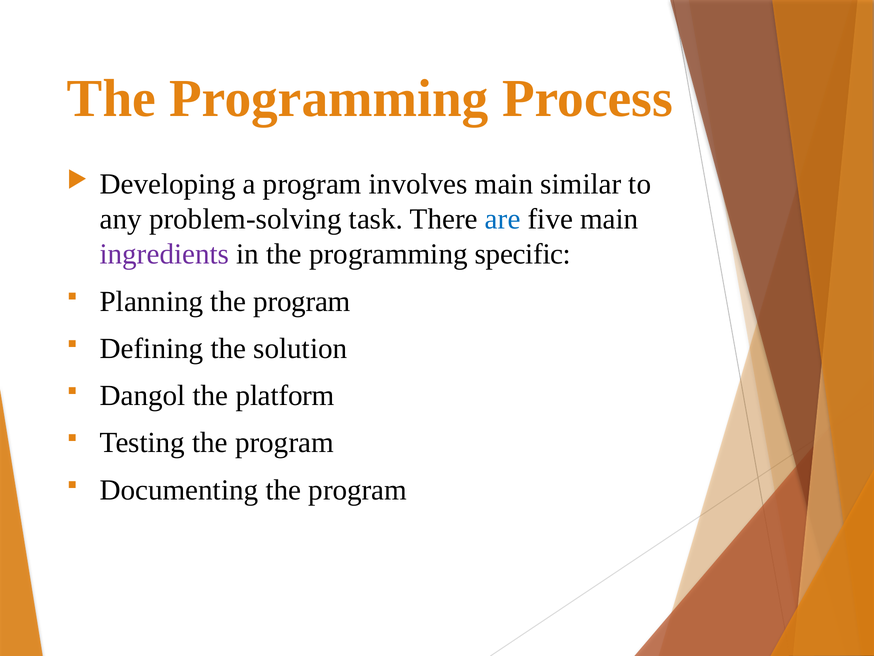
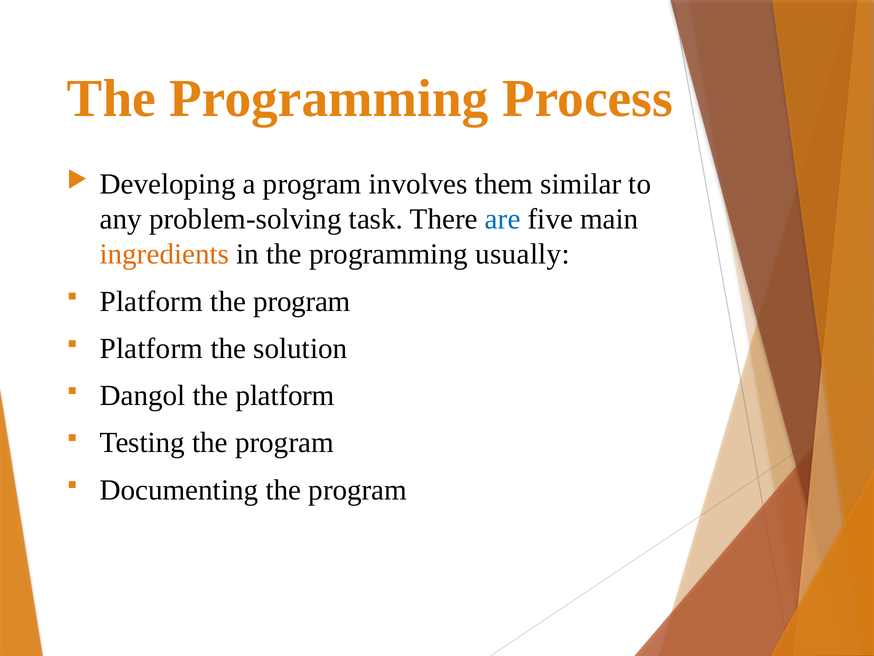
involves main: main -> them (504, 184)
ingredients colour: purple -> orange (164, 254)
specific: specific -> usually (523, 254)
Planning: Planning -> Platform (151, 301)
Defining: Defining -> Platform (151, 348)
